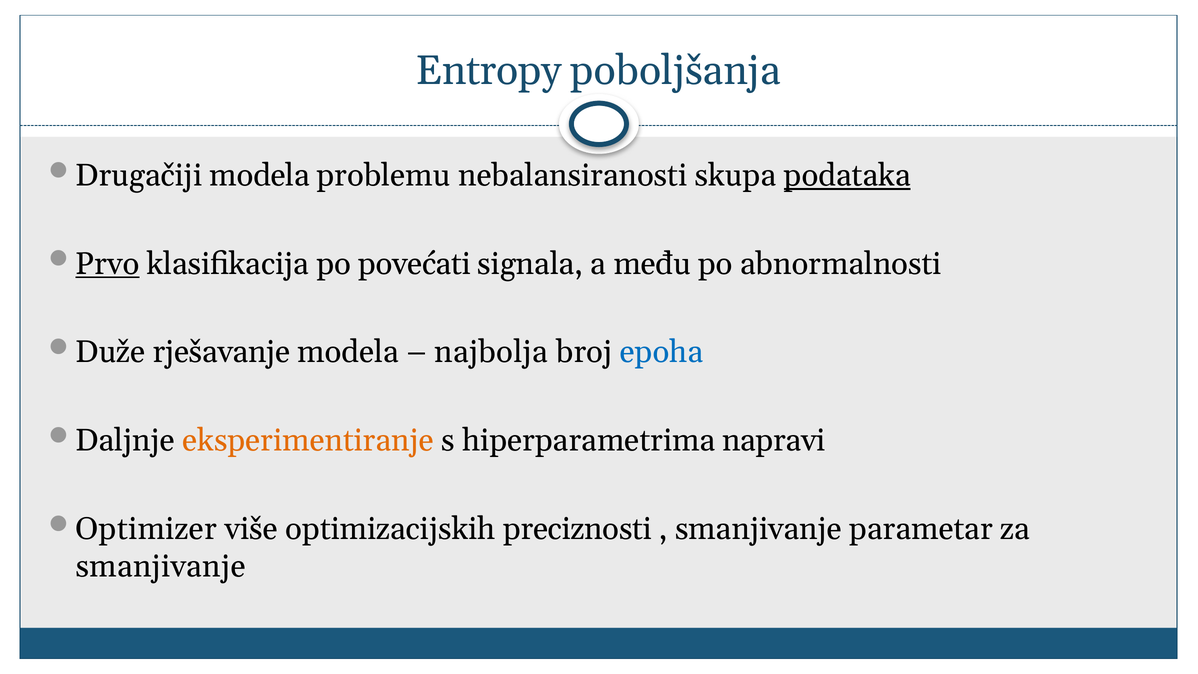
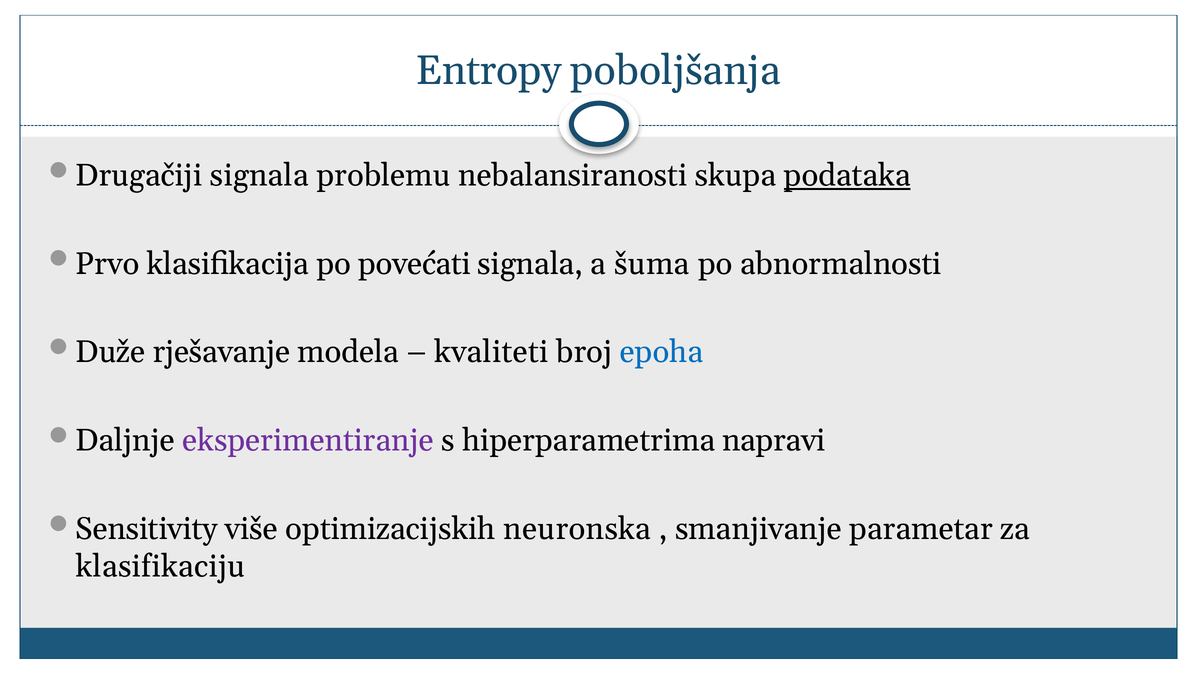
Drugačiji modela: modela -> signala (259, 175)
Prvo underline: present -> none (107, 264)
među: među -> šuma (652, 264)
najbolja: najbolja -> kvaliteti (491, 352)
eksperimentiranje colour: orange -> purple (308, 440)
Optimizer: Optimizer -> Sensitivity (146, 529)
preciznosti: preciznosti -> neuronska (577, 529)
smanjivanje: smanjivanje -> klasifikaciju (161, 566)
